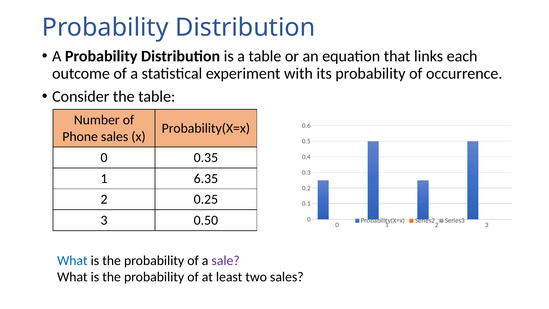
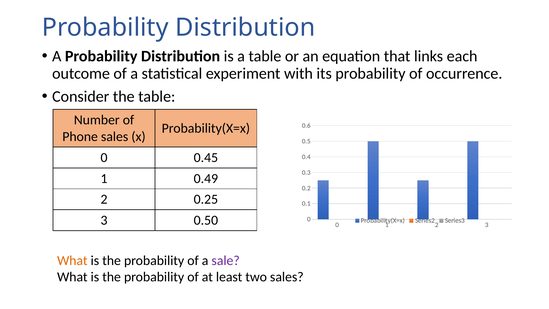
0.35: 0.35 -> 0.45 (206, 158)
6.35: 6.35 -> 0.49 (206, 178)
What colour: blue -> orange (72, 260)
